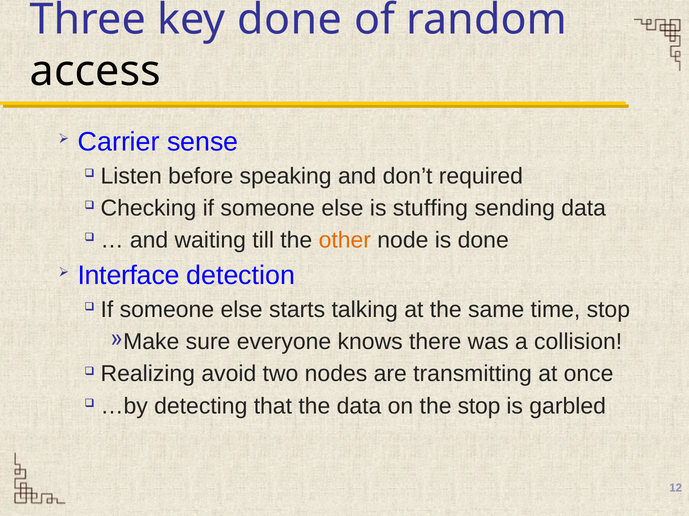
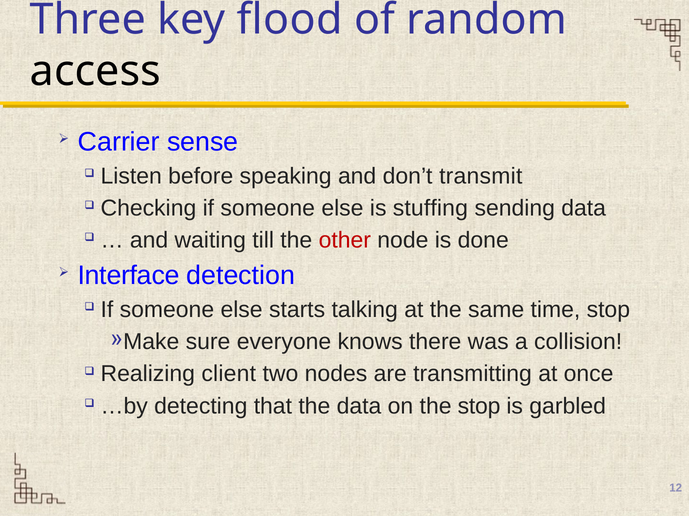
key done: done -> flood (290, 20)
required: required -> transmit (481, 176)
other colour: orange -> red (345, 240)
avoid: avoid -> client (229, 374)
